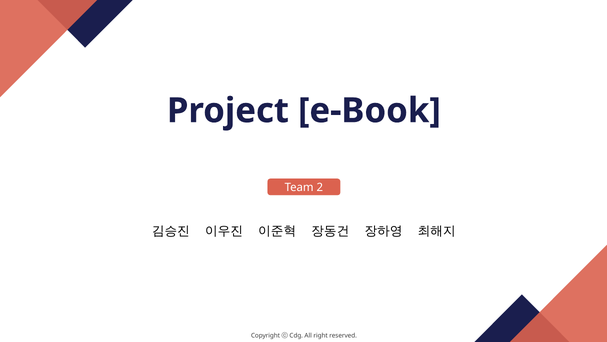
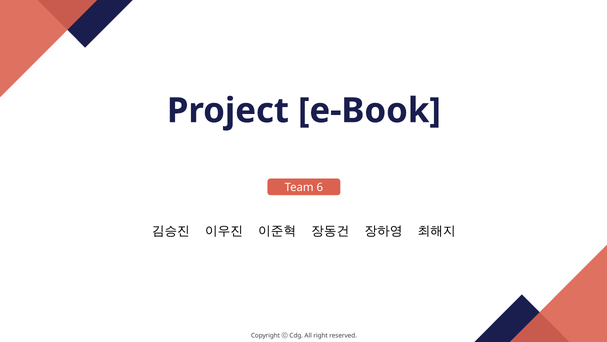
2: 2 -> 6 (320, 187)
